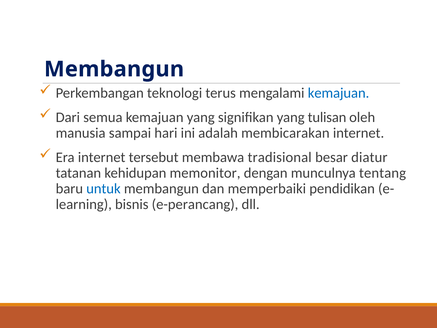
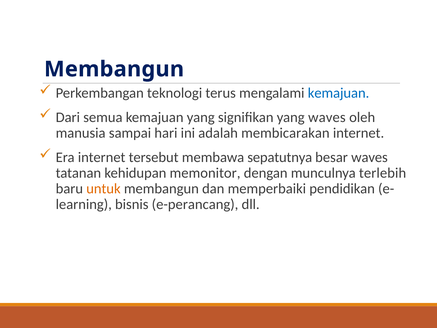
yang tulisan: tulisan -> waves (327, 117)
tradisional: tradisional -> sepatutnya (280, 157)
besar diatur: diatur -> waves (369, 157)
tentang: tentang -> terlebih (383, 173)
untuk colour: blue -> orange (103, 189)
